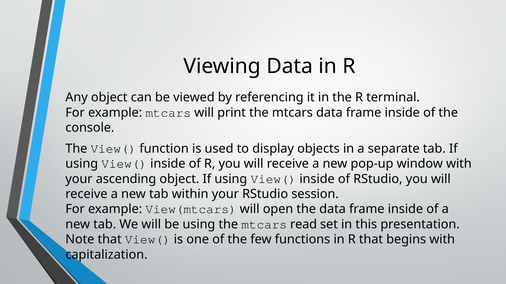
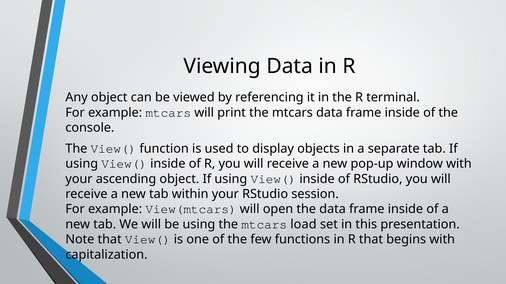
read: read -> load (303, 225)
